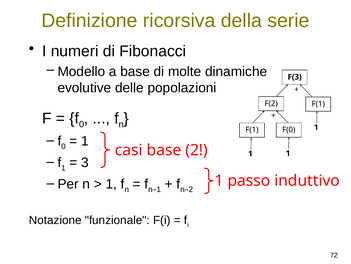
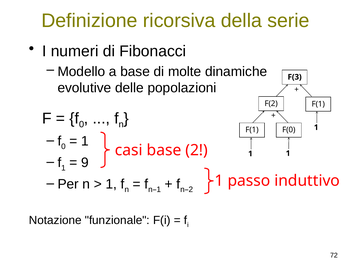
3: 3 -> 9 (85, 162)
